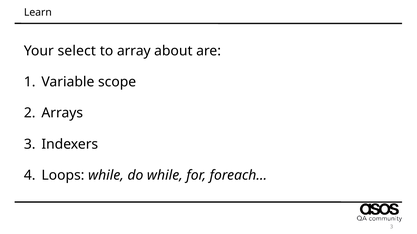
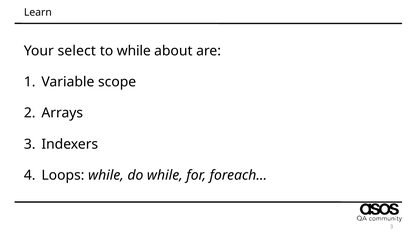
to array: array -> while (134, 51)
